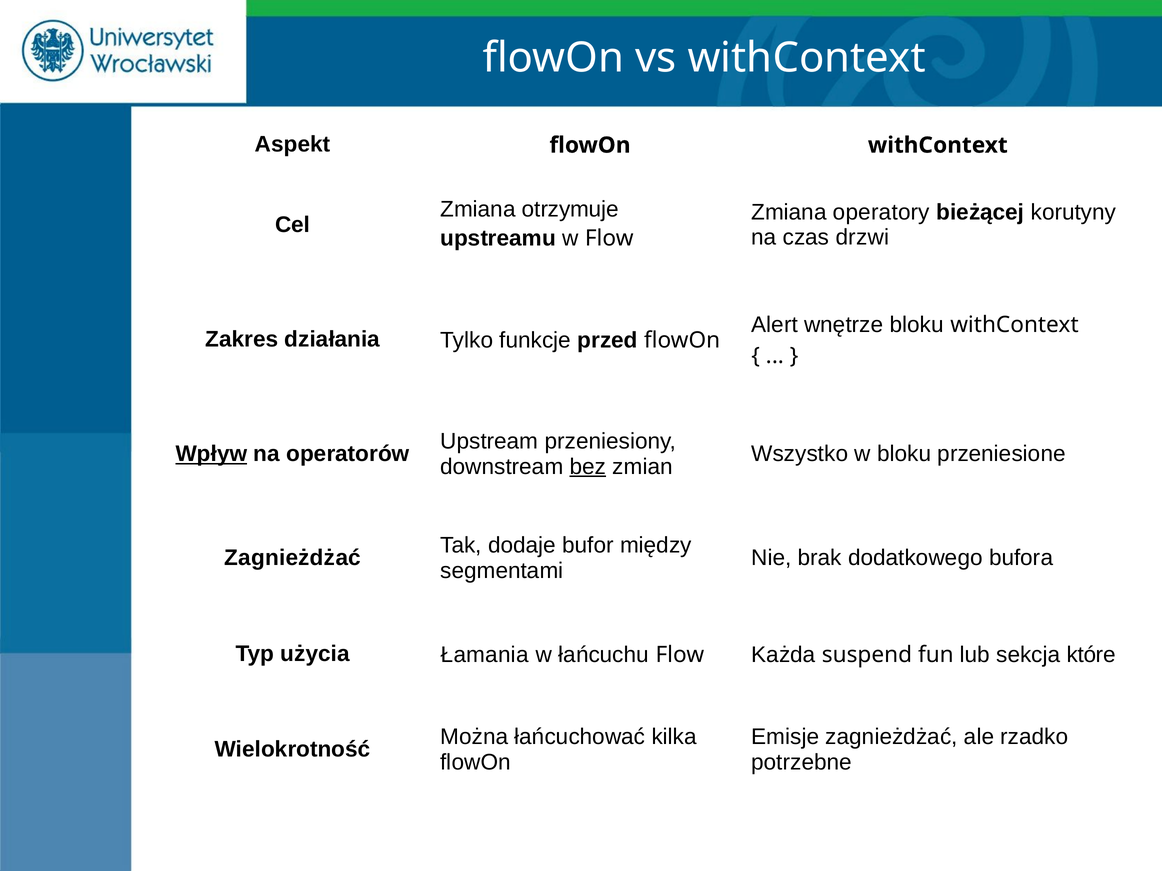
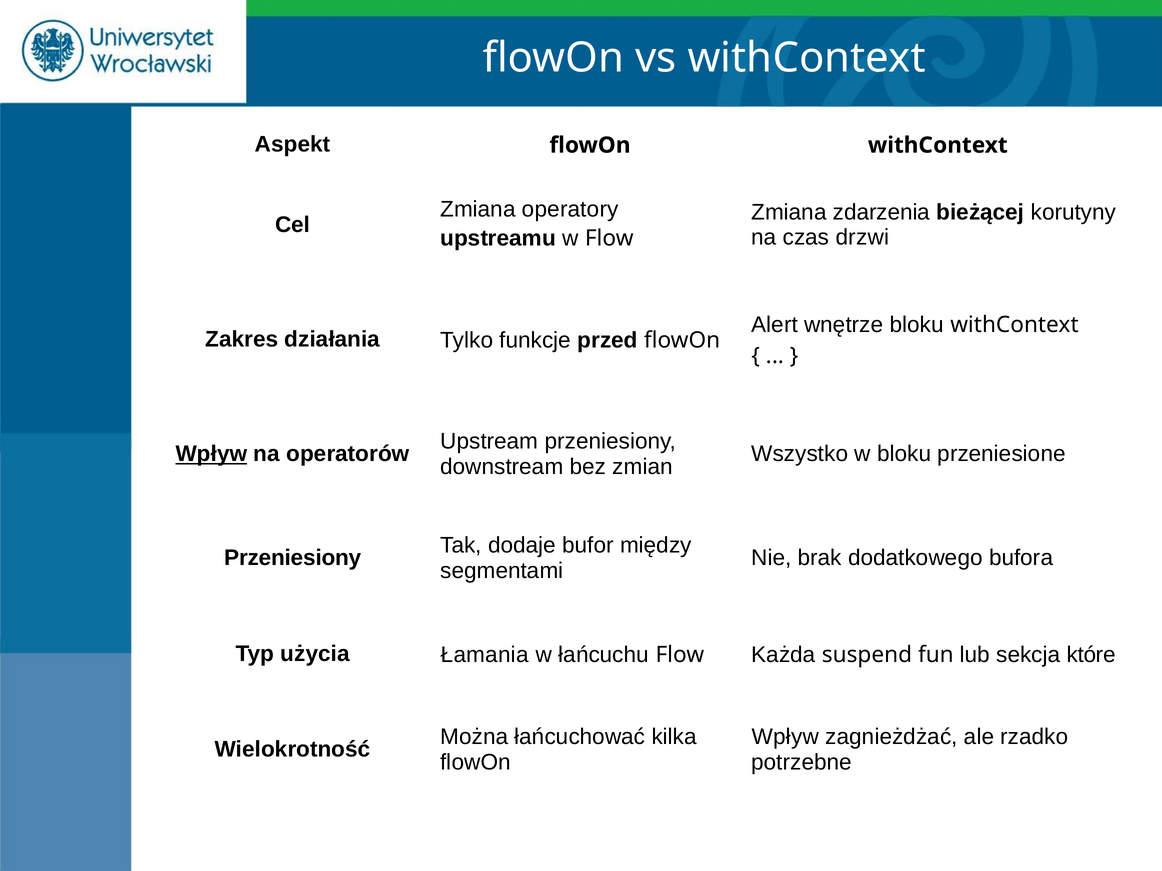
otrzymuje: otrzymuje -> operatory (570, 209)
operatory: operatory -> zdarzenia (881, 212)
bez underline: present -> none (588, 467)
Zagnieżdżać: Zagnieżdżać -> Przeniesiony (293, 558)
Emisje: Emisje -> Wpływ (785, 737)
